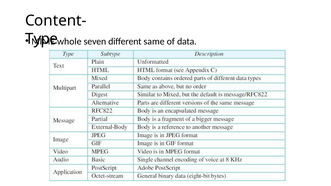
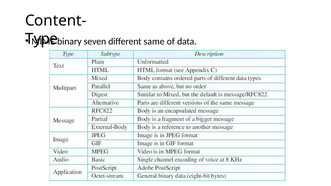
whole: whole -> binary (69, 41)
